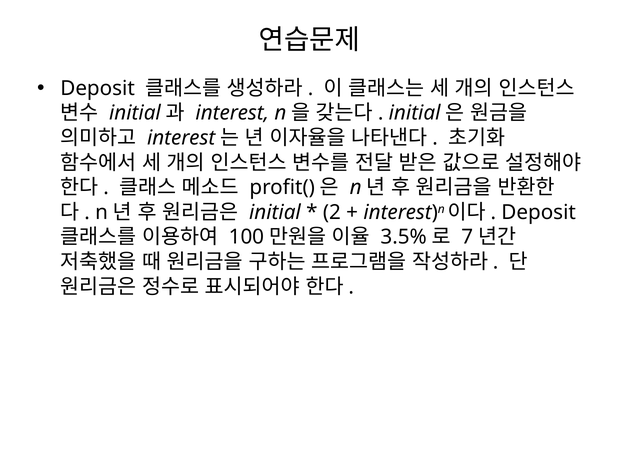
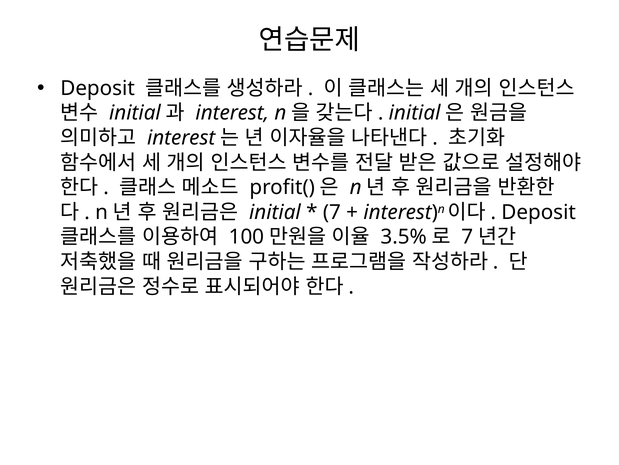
2: 2 -> 7 (332, 212)
